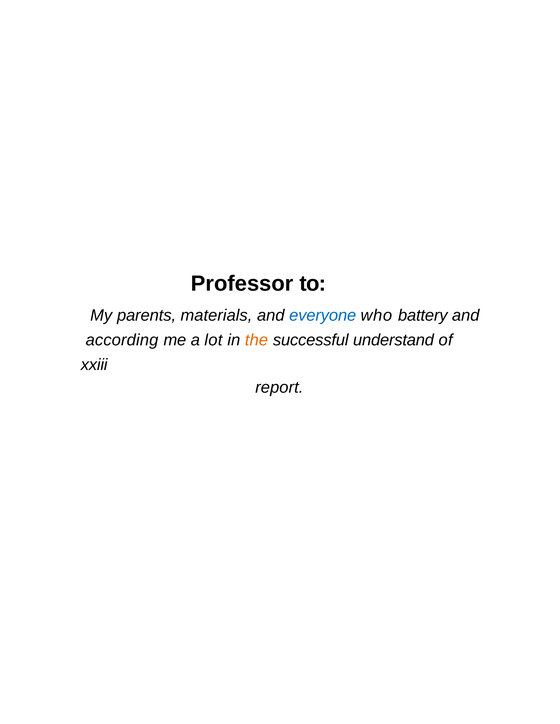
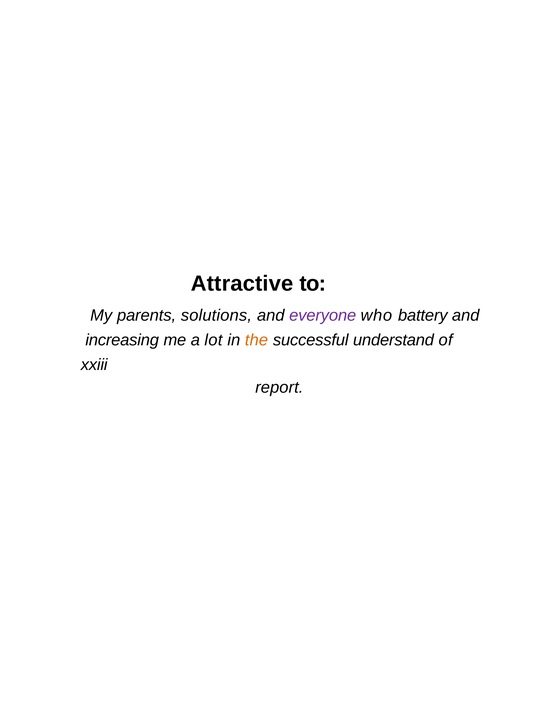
Professor: Professor -> Attractive (242, 284)
materials: materials -> solutions (216, 316)
everyone colour: blue -> purple (323, 316)
according: according -> increasing (122, 340)
